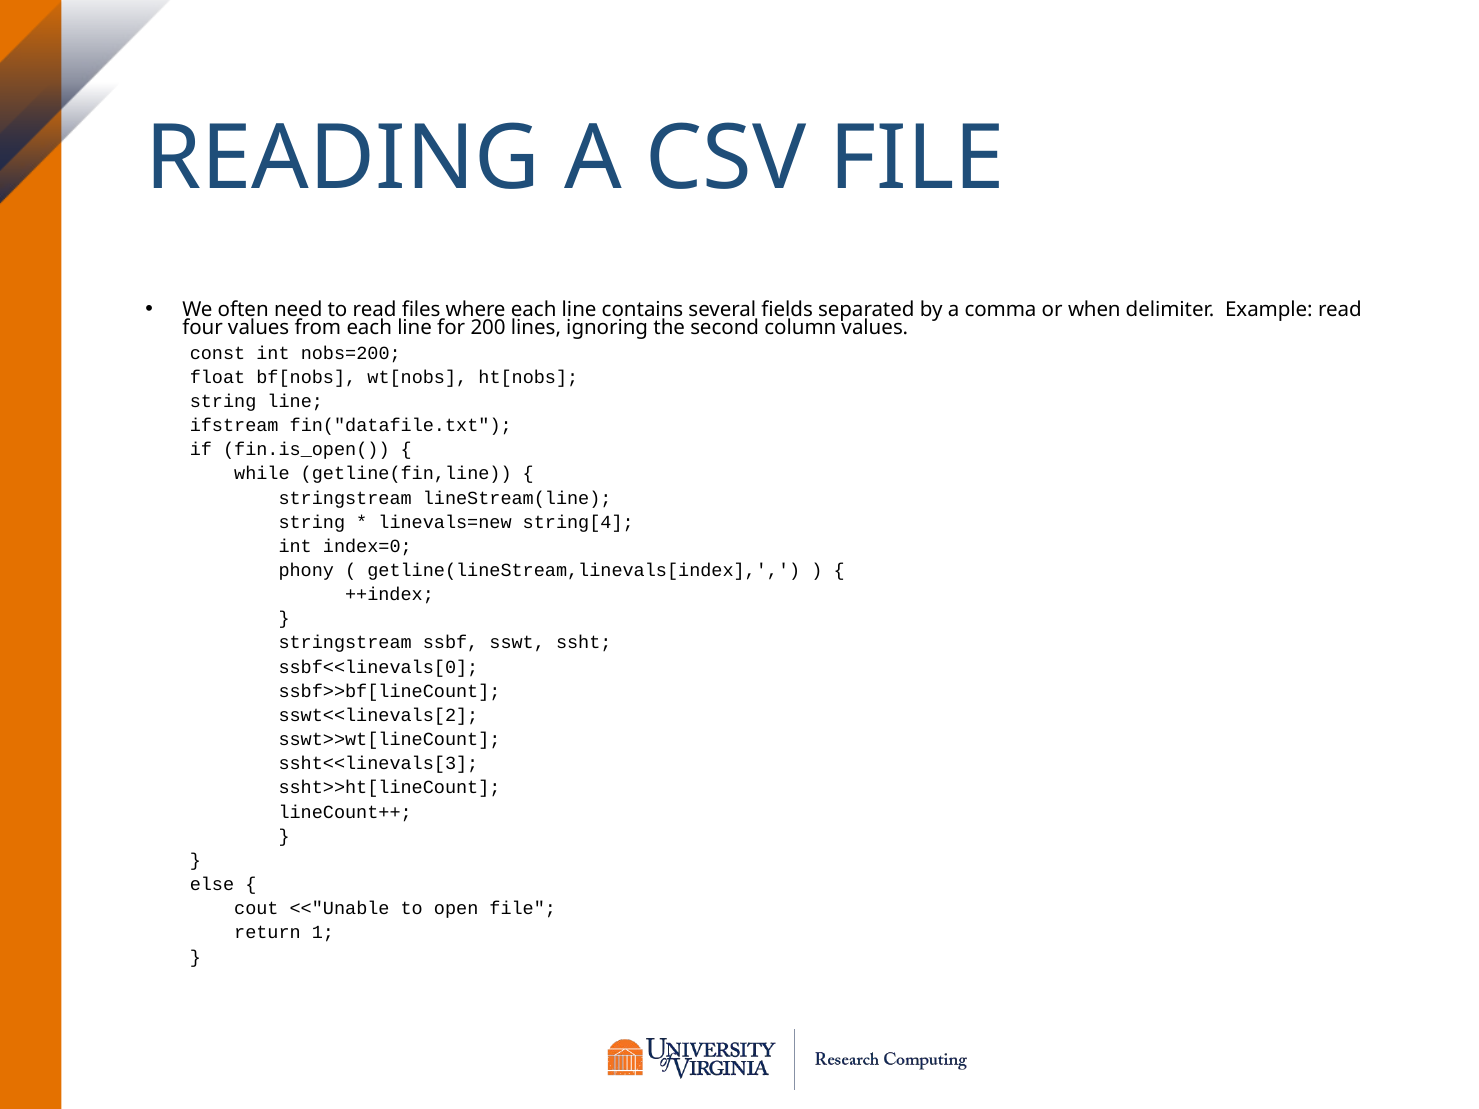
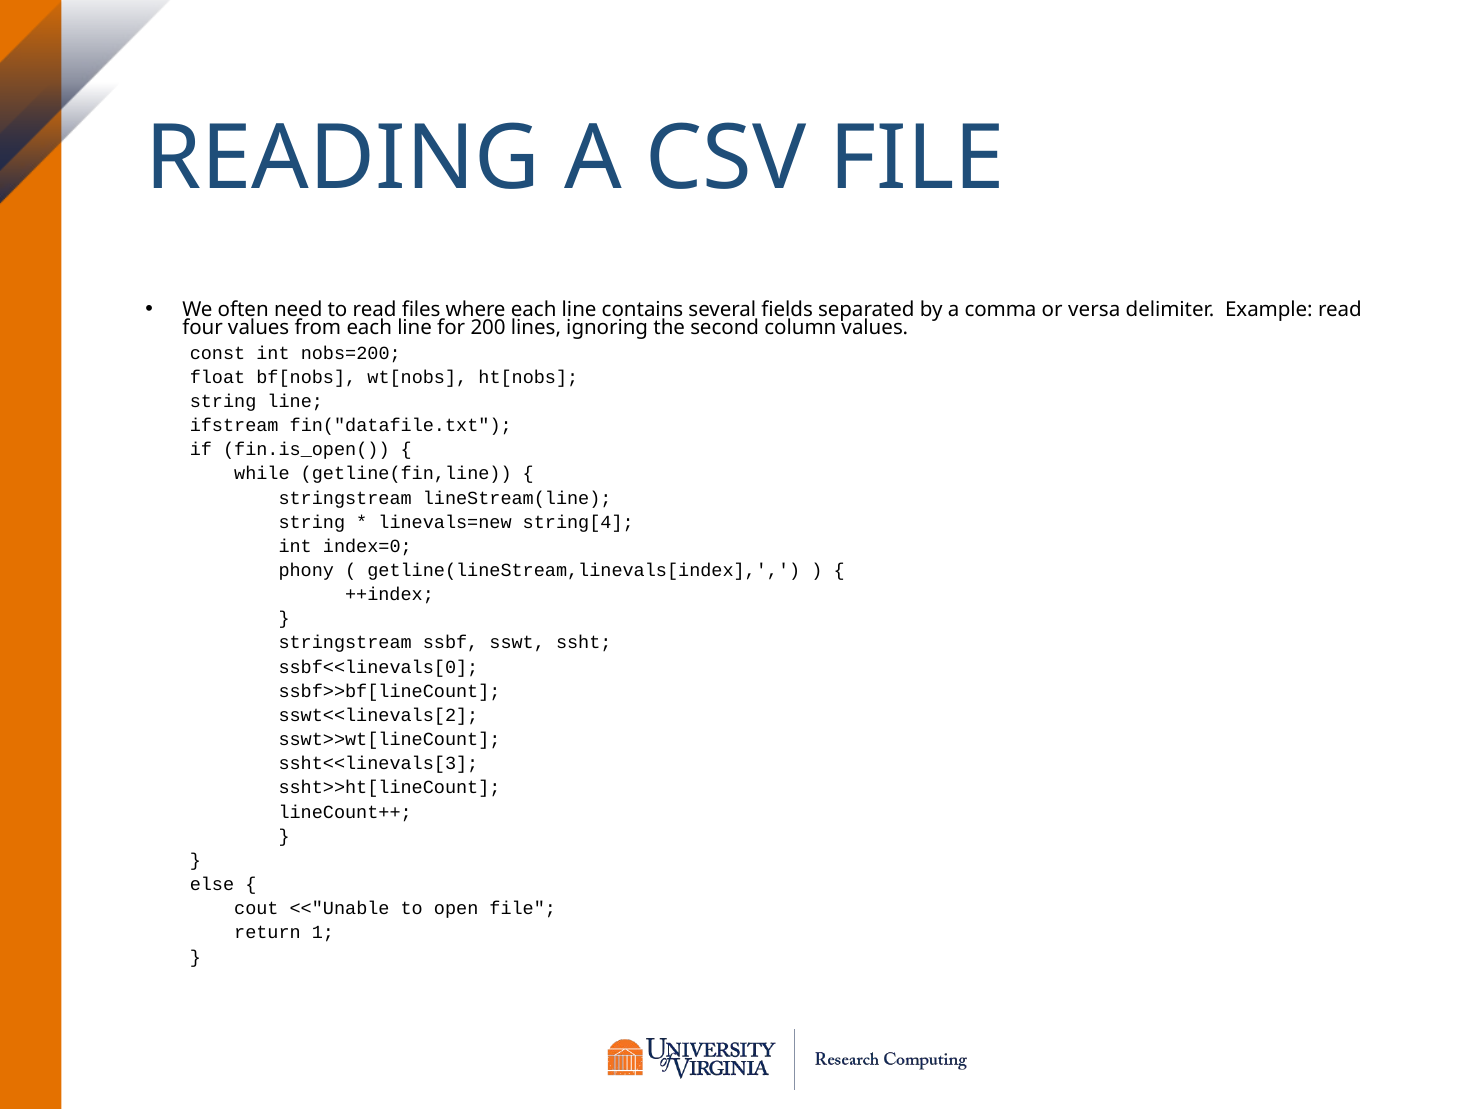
when: when -> versa (1094, 310)
